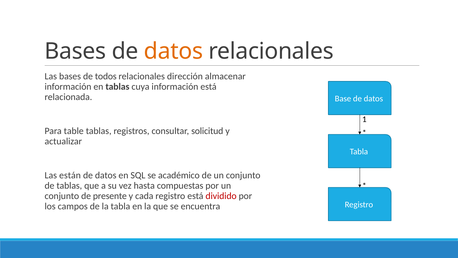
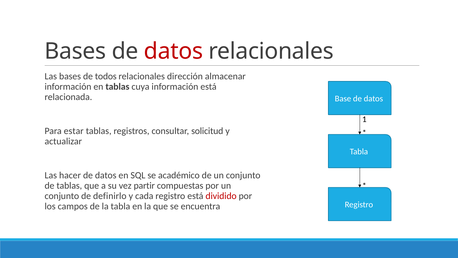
datos colour: orange -> red (174, 51)
table: table -> estar (74, 131)
están: están -> hacer (70, 175)
hasta: hasta -> partir (144, 185)
presente: presente -> definirlo (110, 196)
